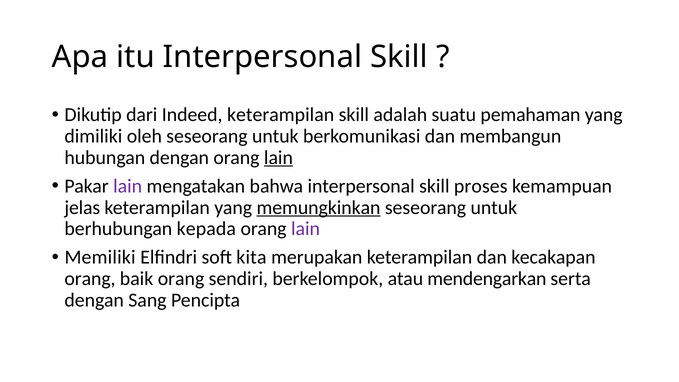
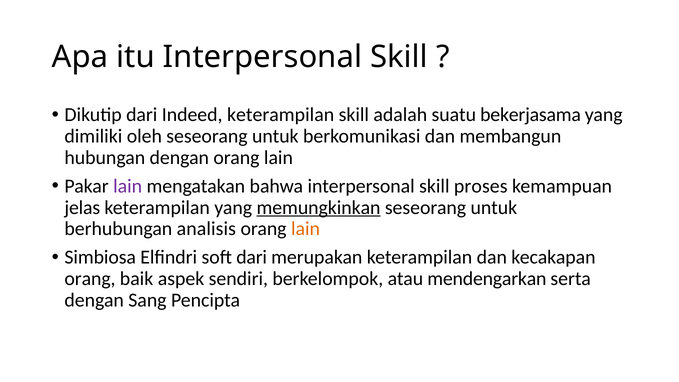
pemahaman: pemahaman -> bekerjasama (531, 115)
lain underline: present -> none (278, 158)
kepada: kepada -> analisis (206, 229)
lain colour: purple -> orange (306, 229)
Memiliki: Memiliki -> Simbiosa (100, 257)
soft kita: kita -> dari (252, 257)
baik orang: orang -> aspek (181, 279)
